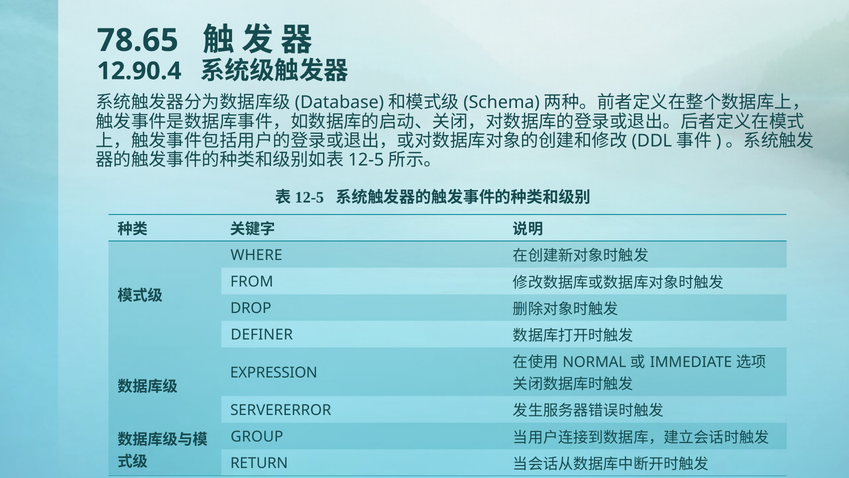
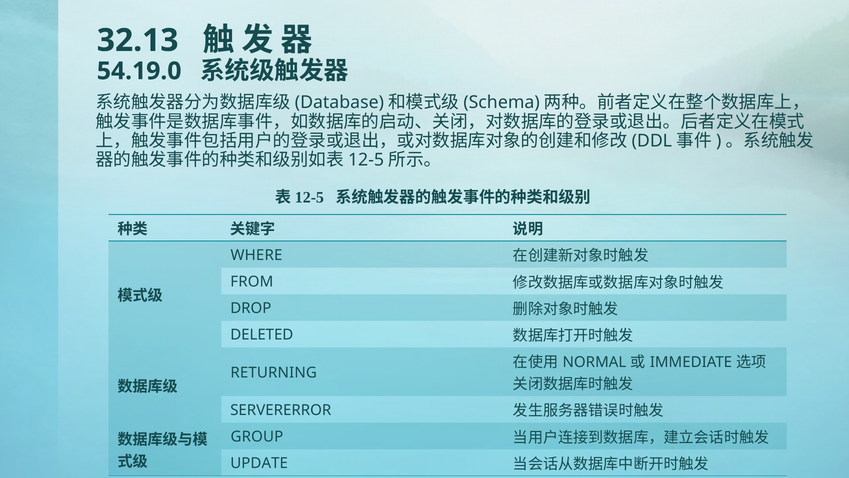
78.65: 78.65 -> 32.13 (138, 40)
12.90.4: 12.90.4 -> 54.19.0 (139, 71)
DEFINER: DEFINER -> DELETED (262, 335)
EXPRESSION: EXPRESSION -> RETURNING (274, 372)
RETURN: RETURN -> UPDATE (259, 463)
